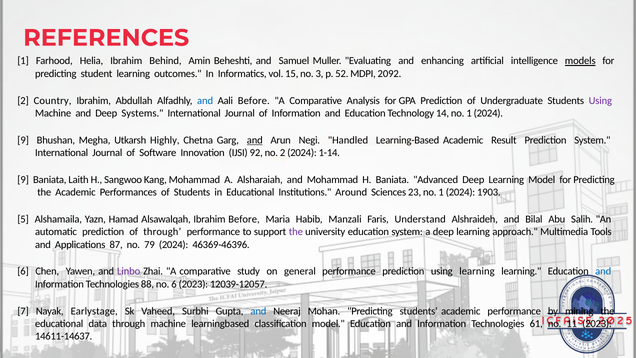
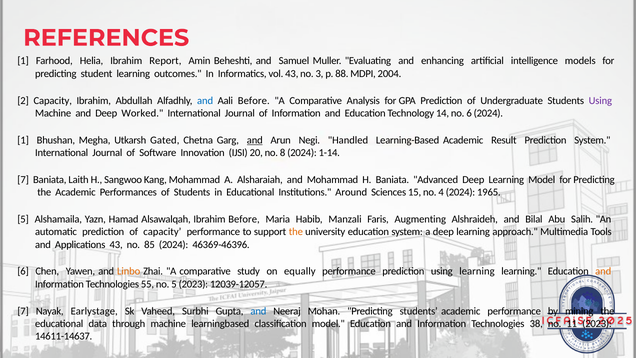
Behind: Behind -> Report (165, 61)
models underline: present -> none (580, 61)
vol 15: 15 -> 43 (292, 74)
52: 52 -> 88 (342, 74)
2092: 2092 -> 2004 (389, 74)
2 Country: Country -> Capacity (53, 100)
Systems: Systems -> Worked (142, 113)
14 no 1: 1 -> 6 (469, 113)
9: 9 -> 1 (23, 140)
Highly: Highly -> Gated (165, 140)
92: 92 -> 20 (256, 153)
no 2: 2 -> 8 (283, 153)
9: 9 -> 7 (23, 180)
23: 23 -> 15 (415, 192)
1: 1 -> 4 (441, 192)
1903: 1903 -> 1965 (489, 192)
Understand: Understand -> Augmenting (420, 219)
of through: through -> capacity (162, 232)
the colour: purple -> orange (296, 232)
Applications 87: 87 -> 43 (116, 244)
79: 79 -> 85 (150, 244)
Linbo colour: purple -> orange (129, 271)
general: general -> equally (300, 271)
and colour: blue -> orange (603, 271)
88: 88 -> 55 (148, 284)
no 6: 6 -> 5 (174, 284)
61: 61 -> 38 (536, 324)
